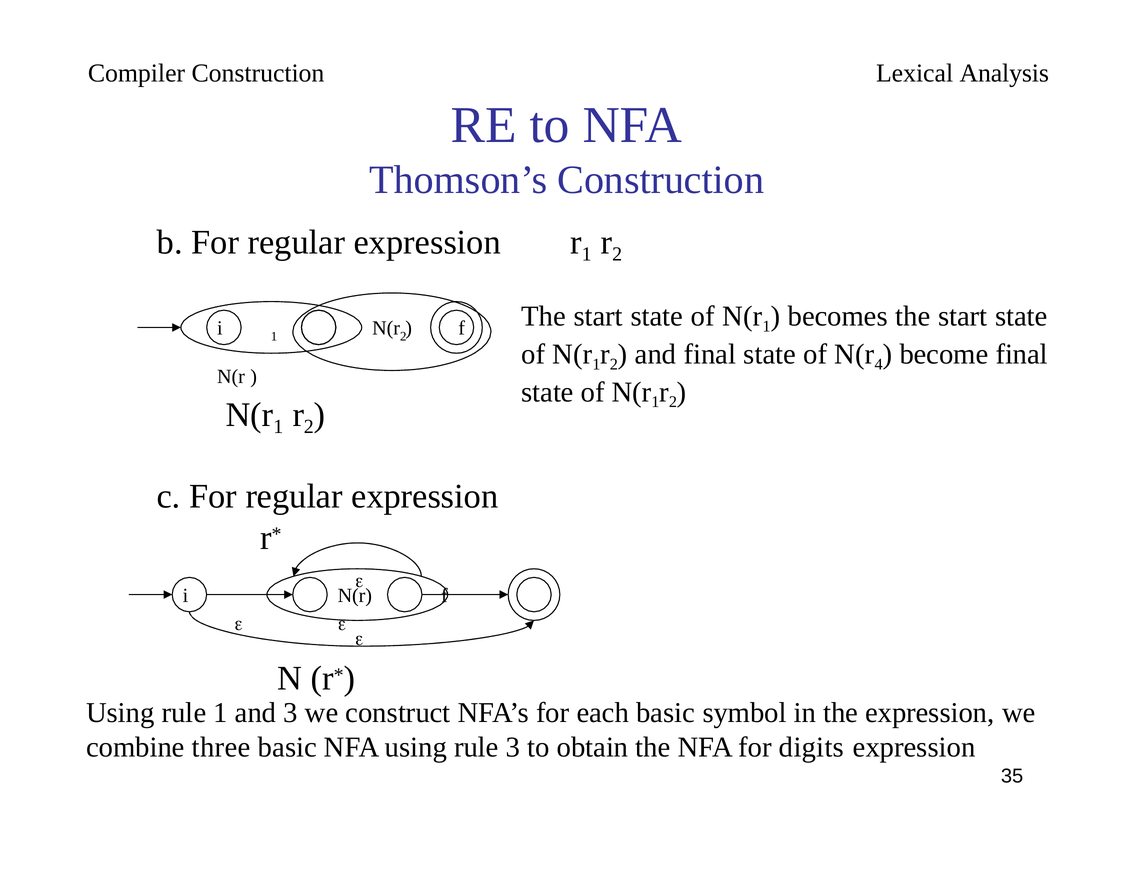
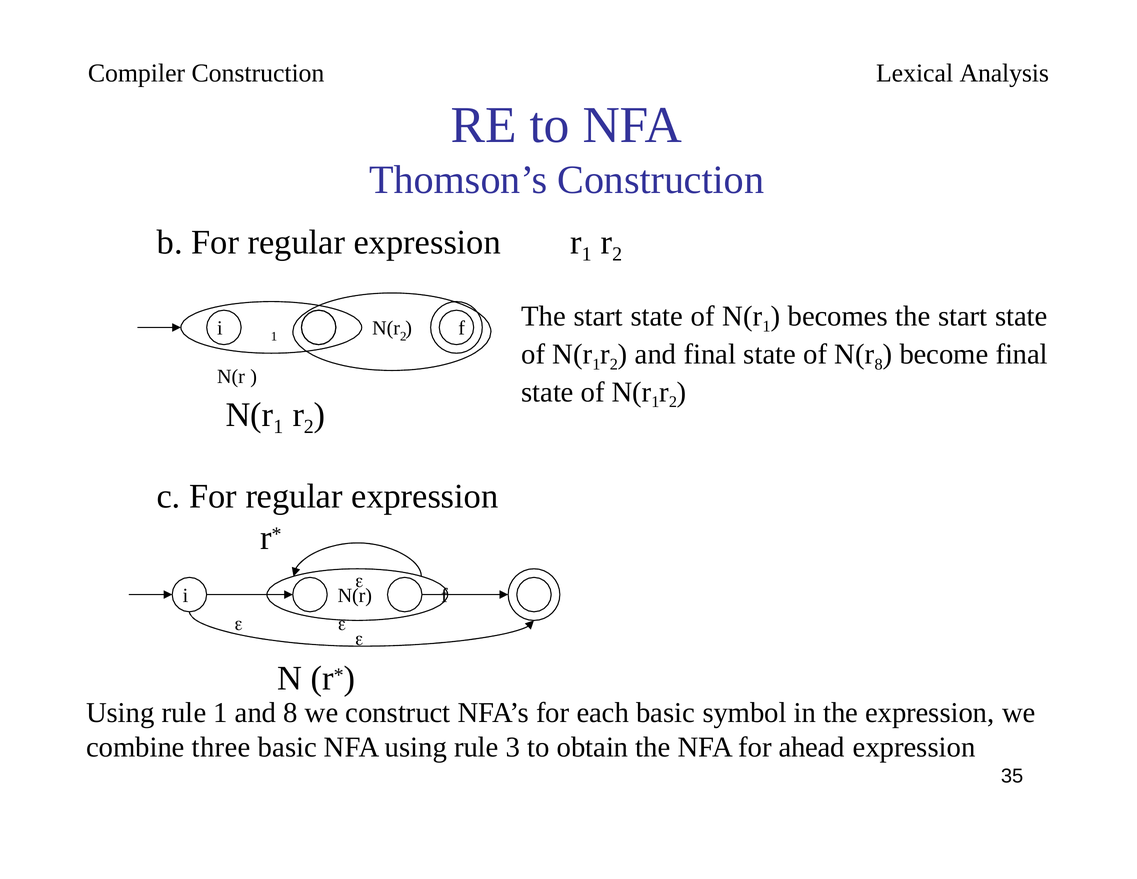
N(r 4: 4 -> 8 (879, 364)
and 3: 3 -> 8 (291, 712)
digits: digits -> ahead (812, 747)
